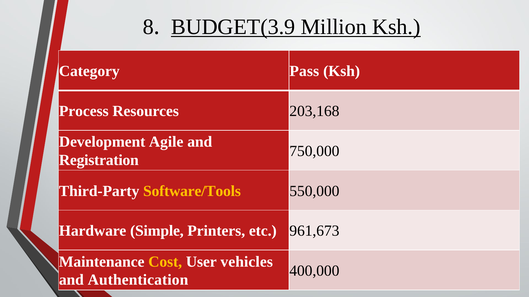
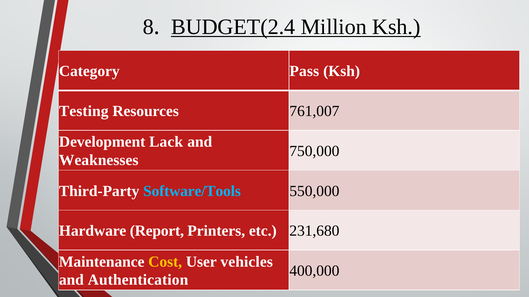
BUDGET(3.9: BUDGET(3.9 -> BUDGET(2.4 (233, 27)
Process: Process -> Testing (84, 111)
203,168: 203,168 -> 761,007 (314, 111)
Agile: Agile -> Lack (166, 142)
Registration: Registration -> Weaknesses (99, 160)
Software/Tools colour: yellow -> light blue (192, 191)
Simple: Simple -> Report (157, 231)
961,673: 961,673 -> 231,680 (314, 231)
